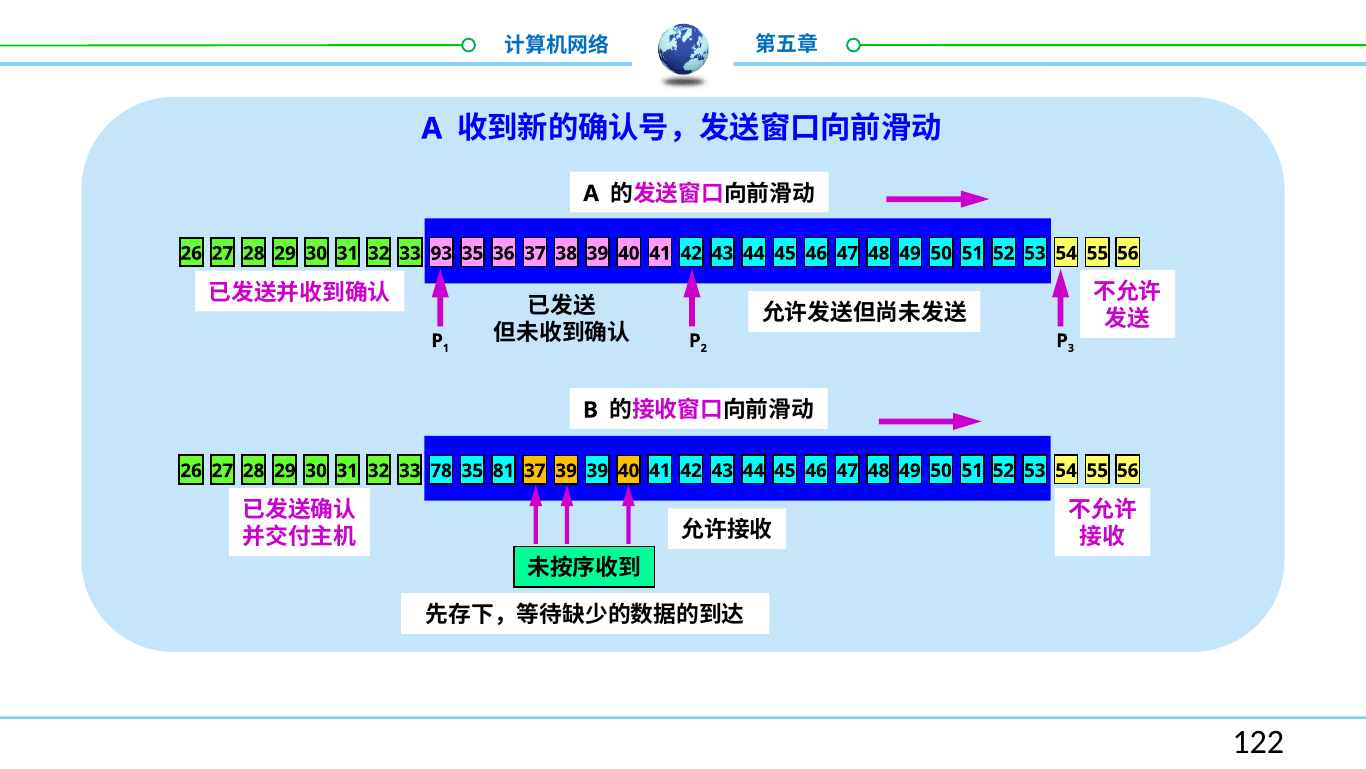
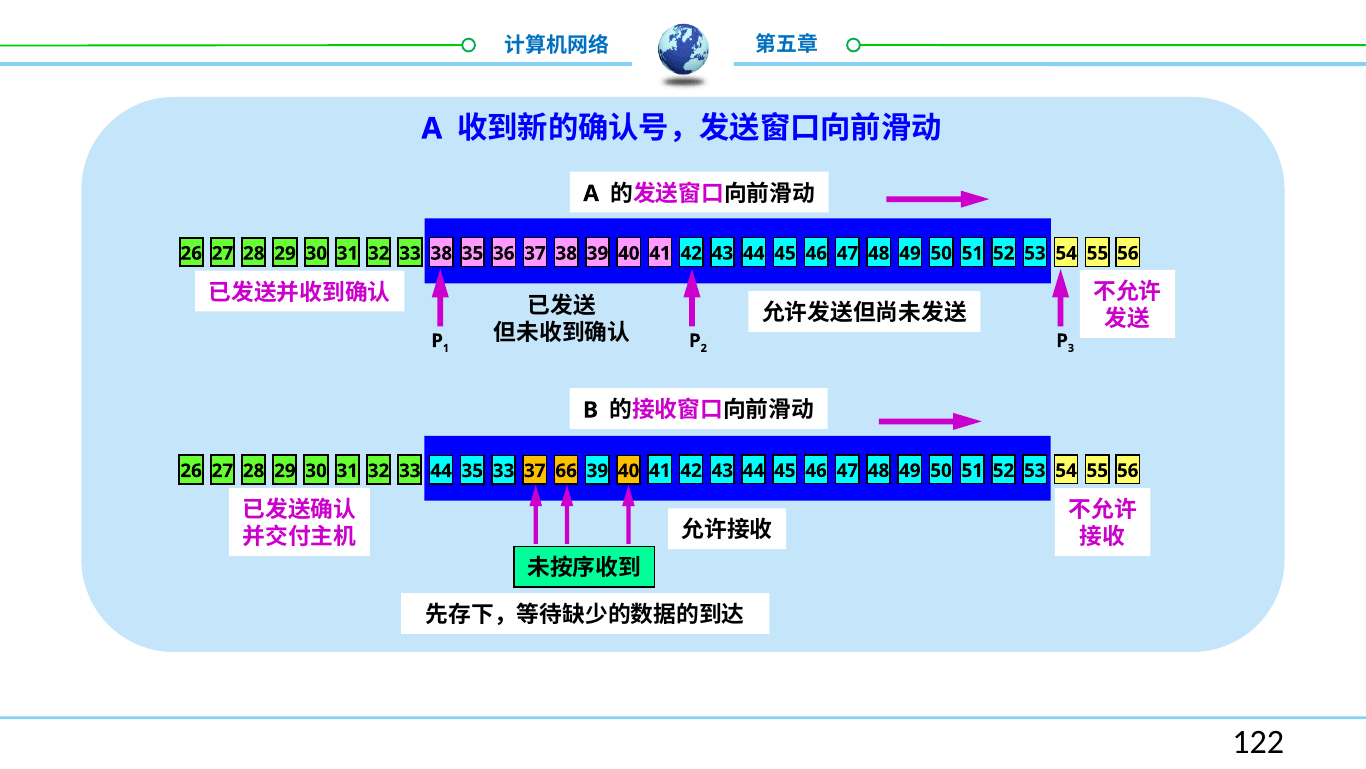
33 93: 93 -> 38 (441, 253)
33 78: 78 -> 44 (441, 470)
35 81: 81 -> 33 (504, 470)
37 39: 39 -> 66 (566, 470)
